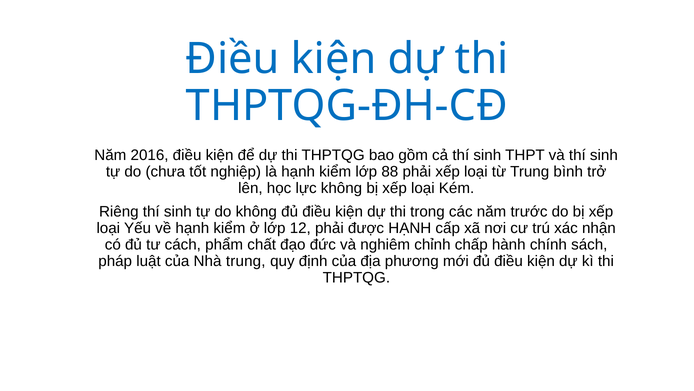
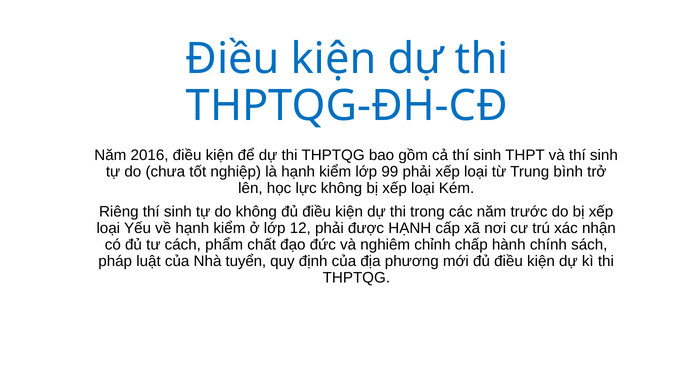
88: 88 -> 99 (390, 172)
Nhà trung: trung -> tuyển (246, 261)
